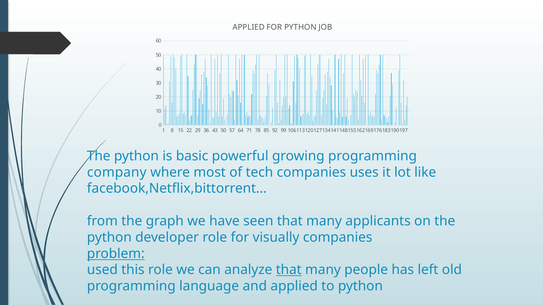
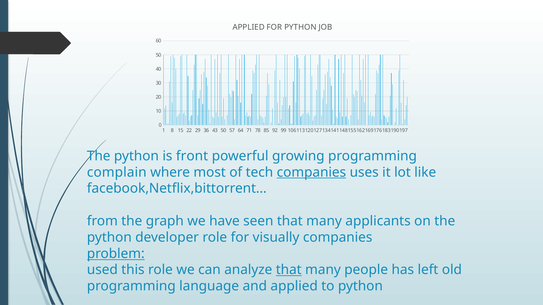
basic: basic -> front (192, 156)
company: company -> complain (117, 172)
companies underline: none -> present (311, 172)
